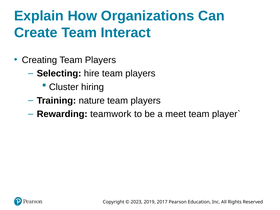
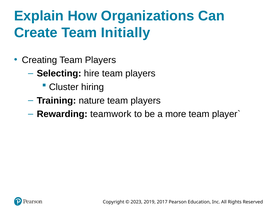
Interact: Interact -> Initially (126, 33)
meet: meet -> more (176, 114)
